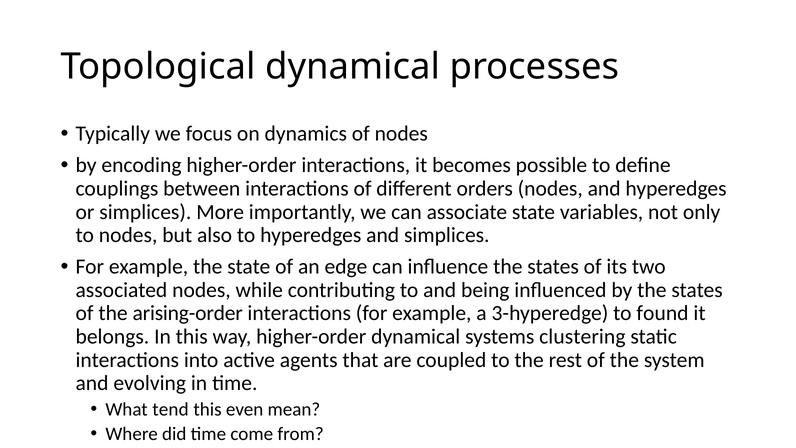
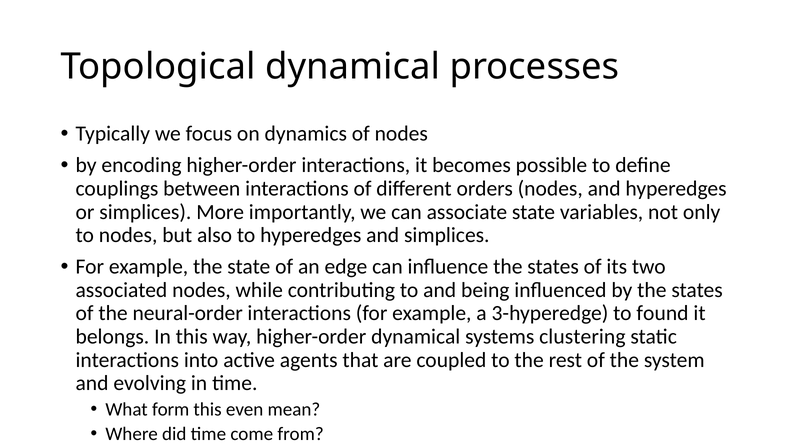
arising-order: arising-order -> neural-order (188, 313)
tend: tend -> form (171, 409)
